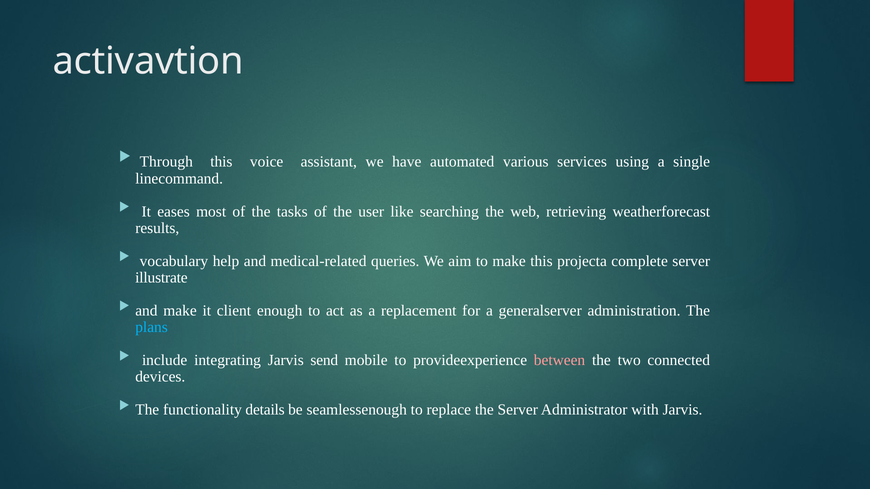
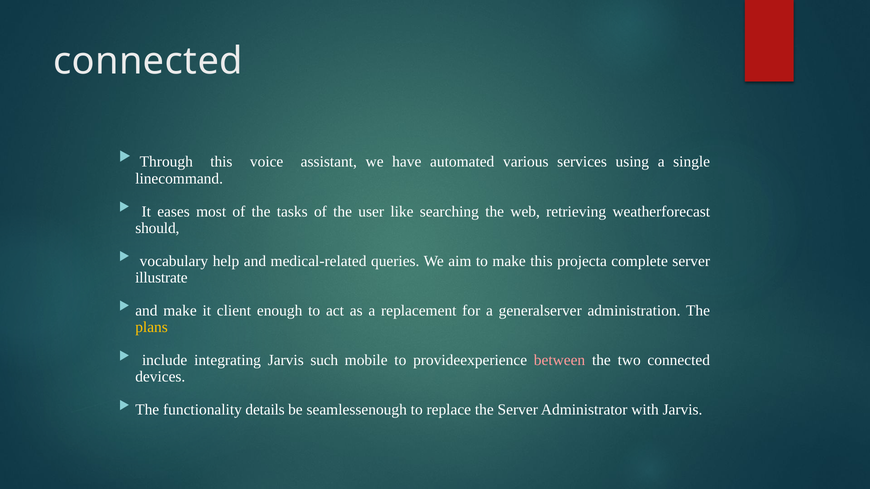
activavtion: activavtion -> connected (148, 61)
results: results -> should (157, 228)
plans colour: light blue -> yellow (152, 327)
send: send -> such (324, 360)
